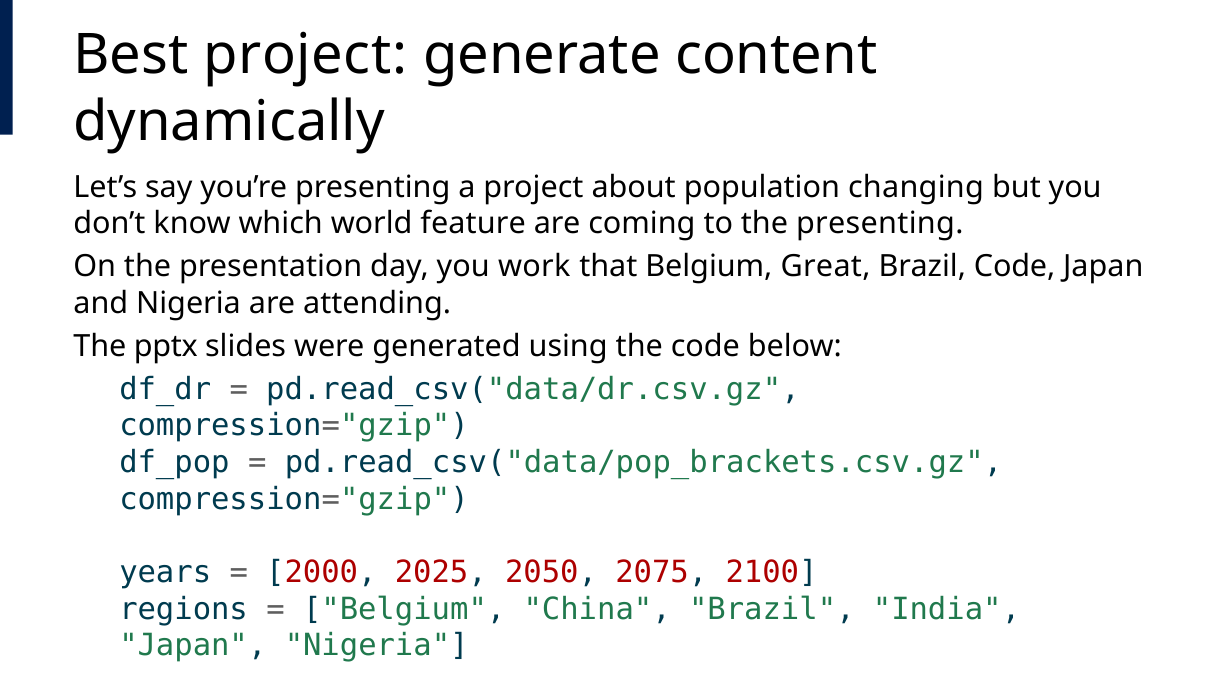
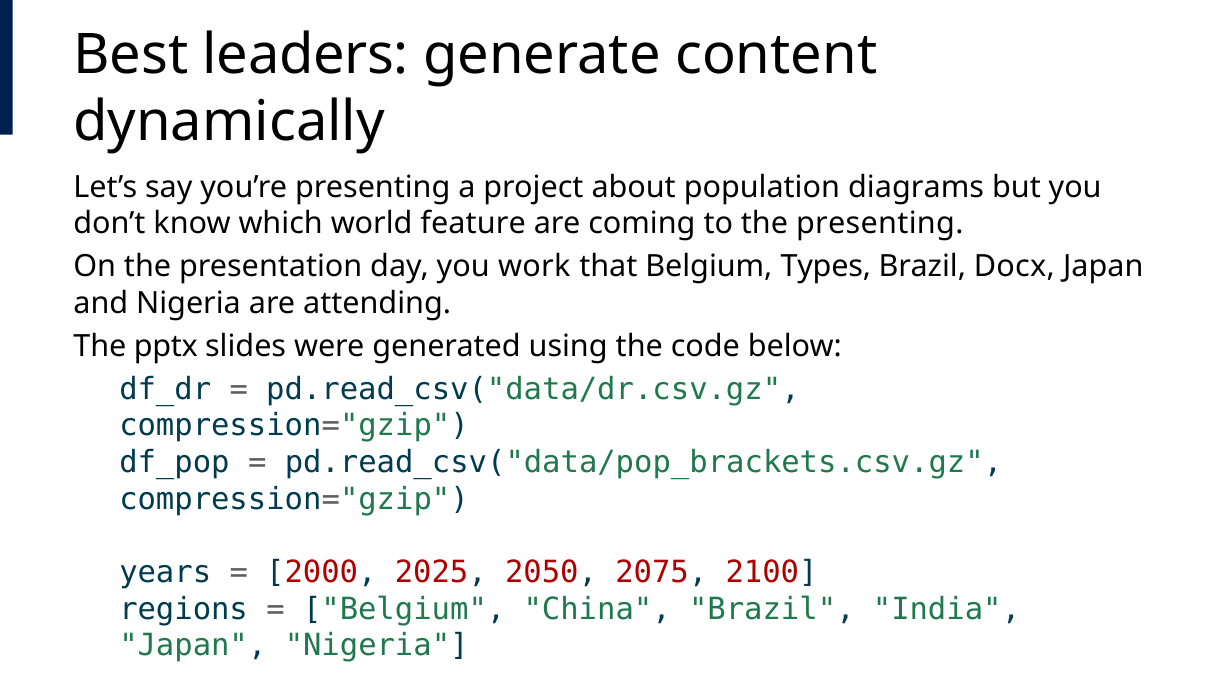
Best project: project -> leaders (306, 55)
changing: changing -> diagrams (916, 187)
Great: Great -> Types (826, 267)
Brazil Code: Code -> Docx (1014, 267)
